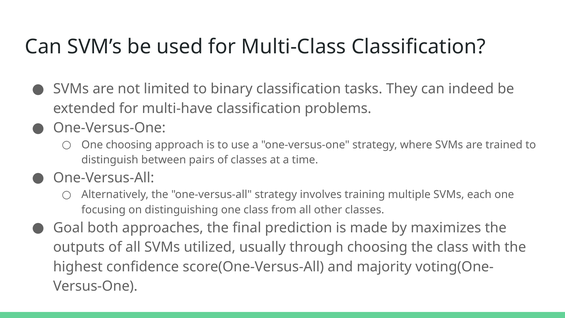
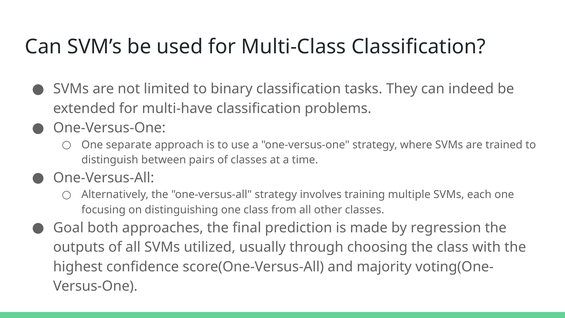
One choosing: choosing -> separate (129, 145)
maximizes: maximizes -> regression (446, 228)
